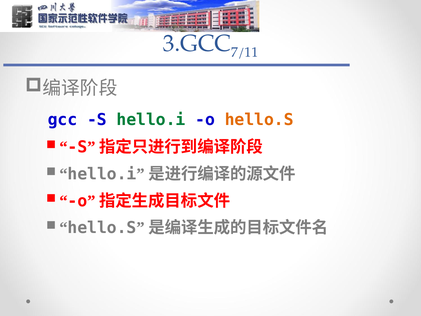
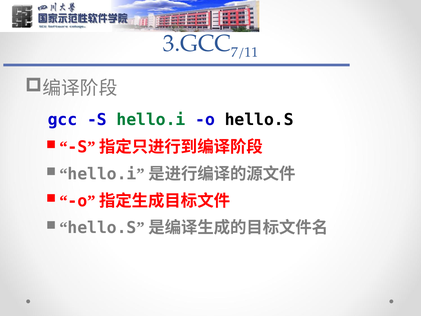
hello.S colour: orange -> black (259, 120)
